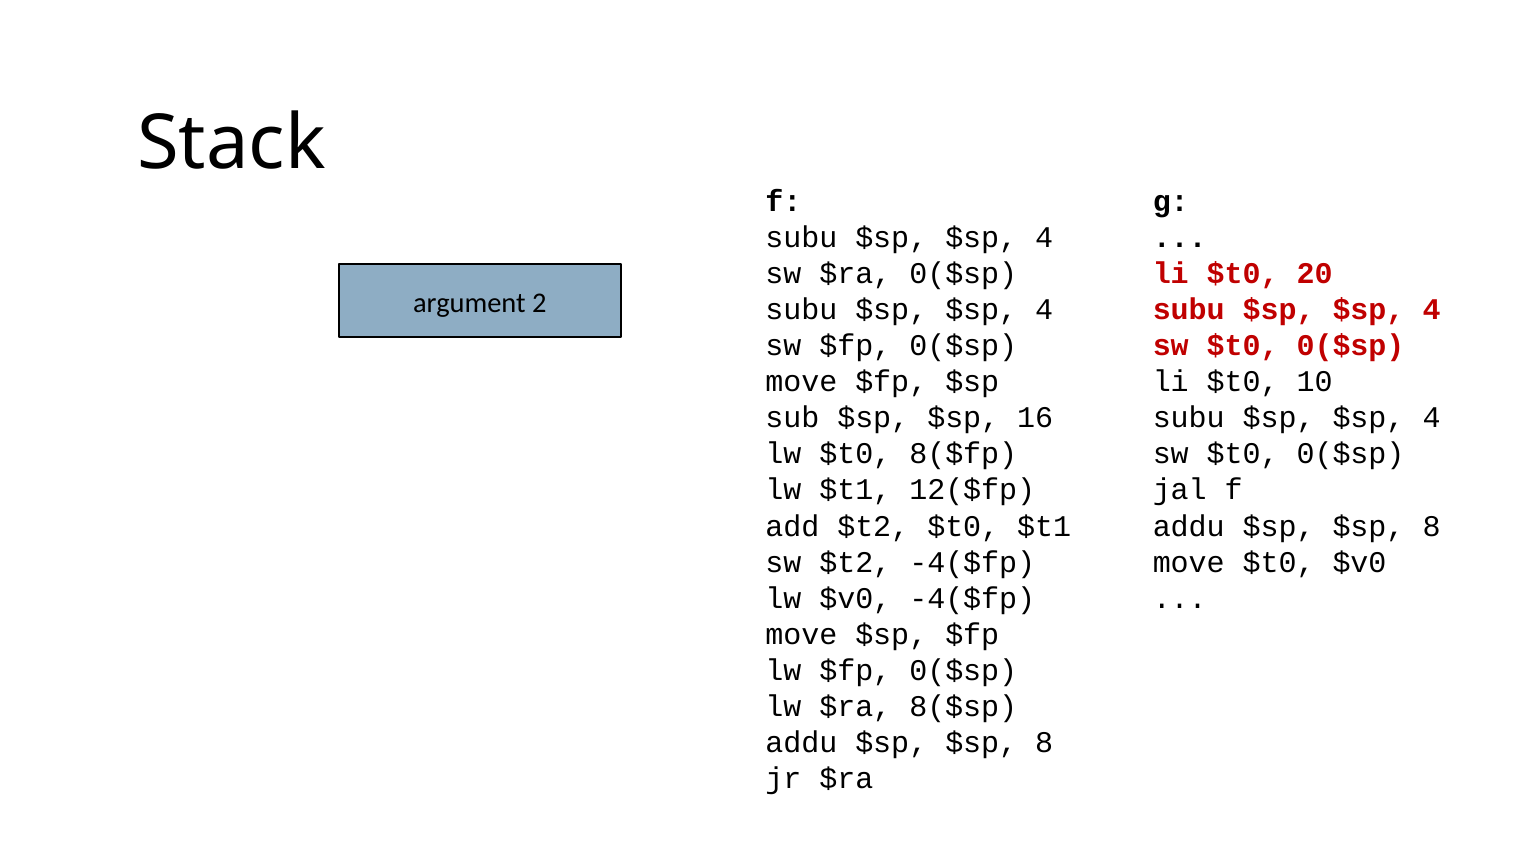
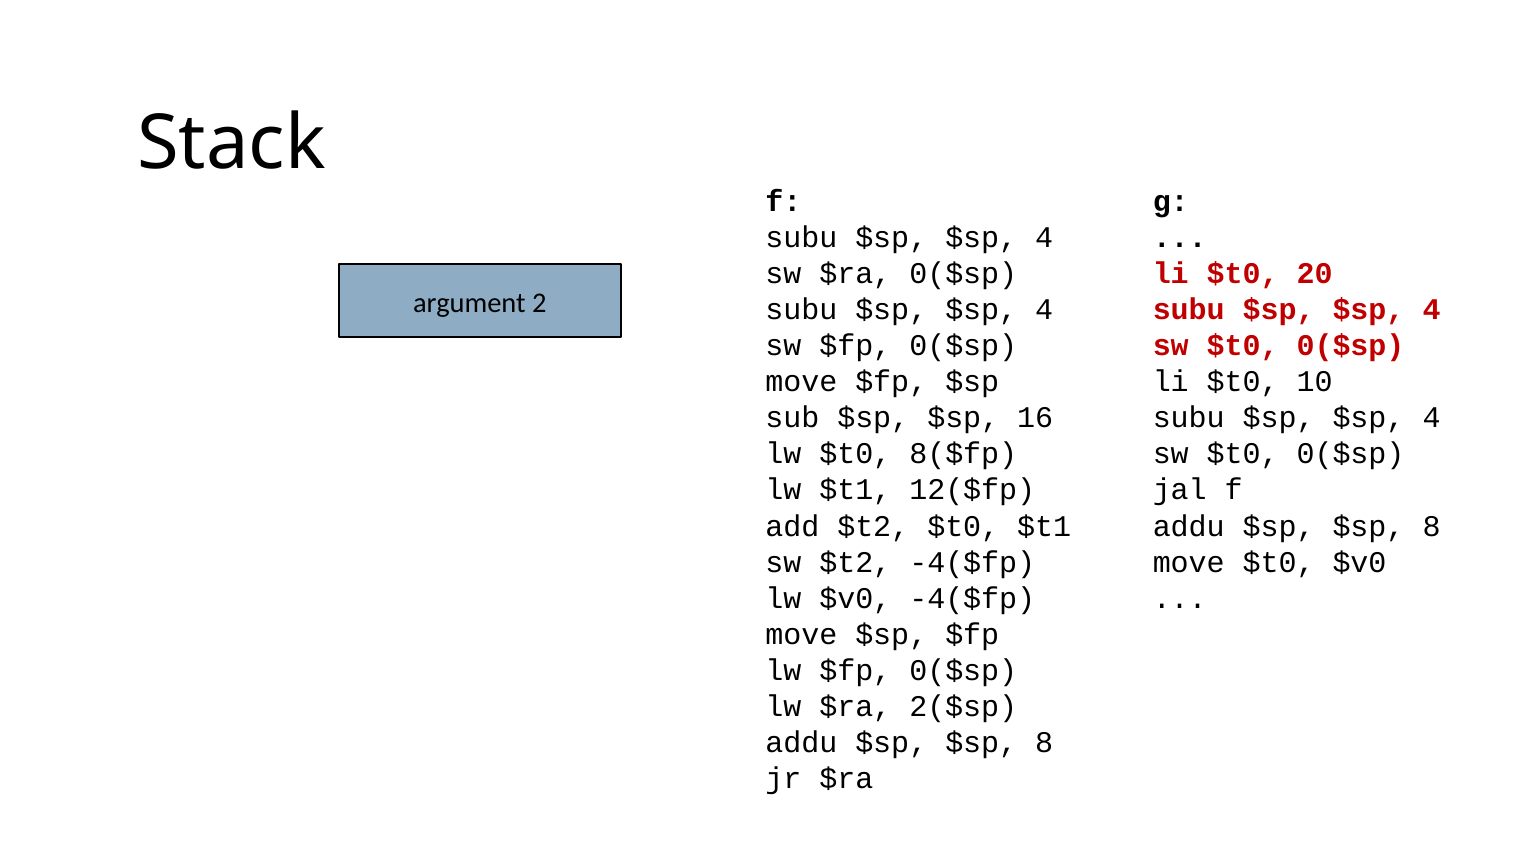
8($sp: 8($sp -> 2($sp (963, 706)
